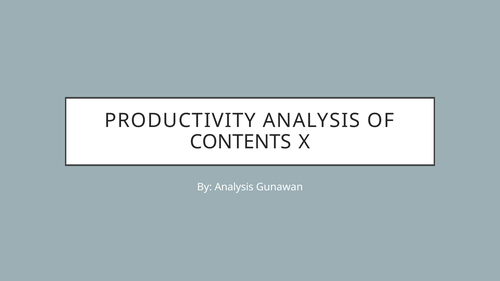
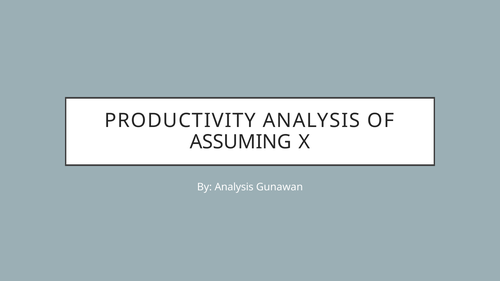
CONTENTS: CONTENTS -> ASSUMING (241, 142)
